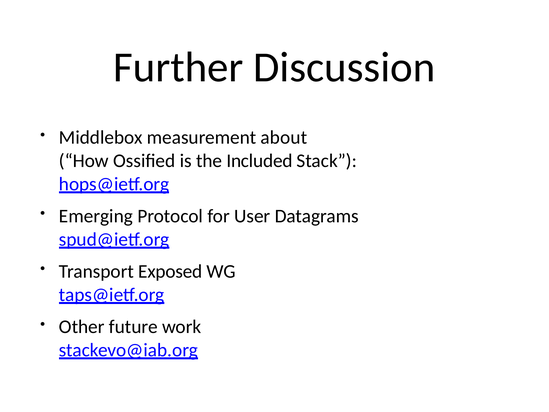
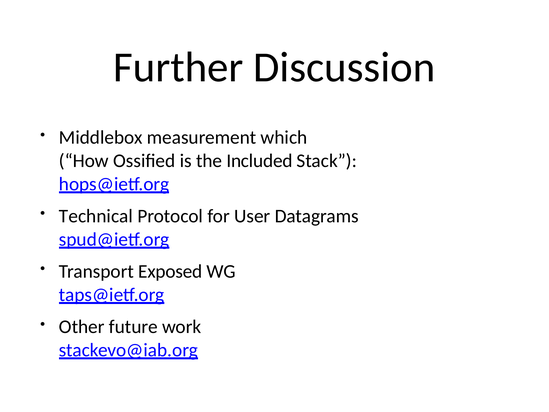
about: about -> which (284, 138)
Emerging: Emerging -> Technical (96, 216)
